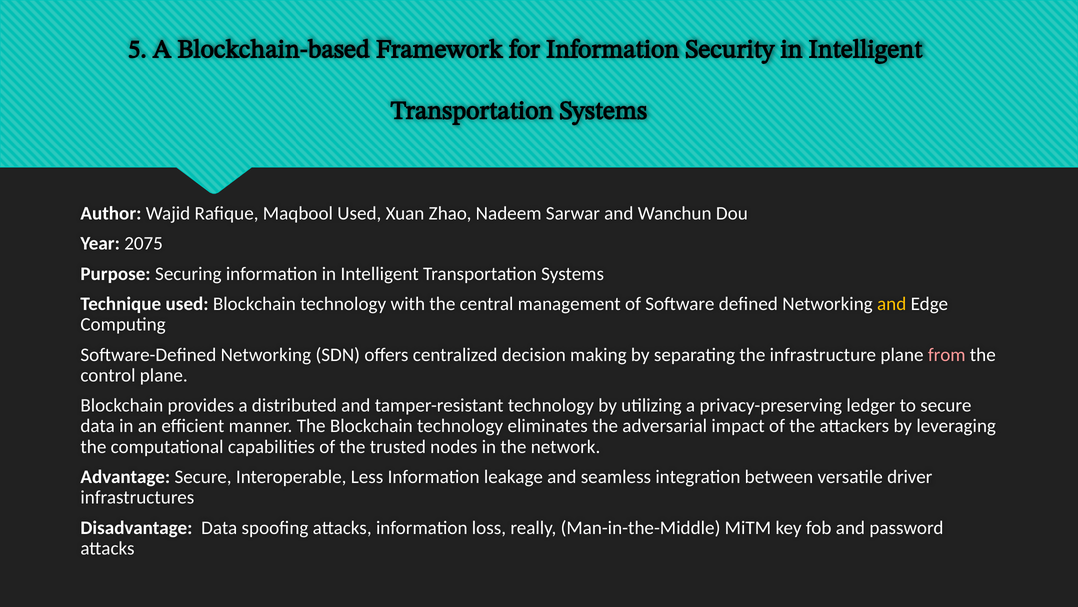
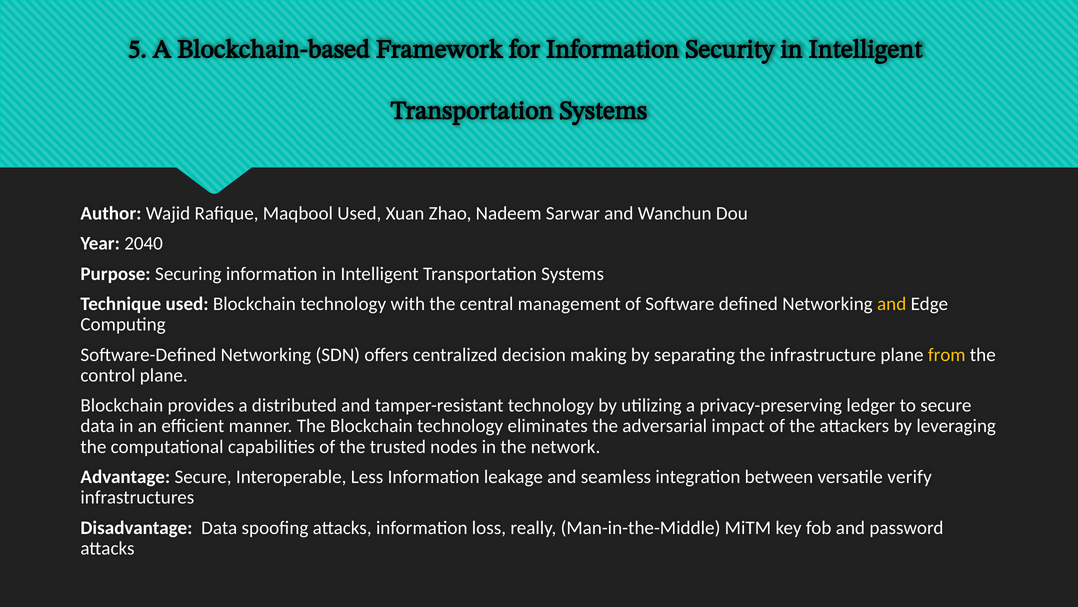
2075: 2075 -> 2040 (144, 243)
from colour: pink -> yellow (947, 354)
driver: driver -> verify (910, 476)
